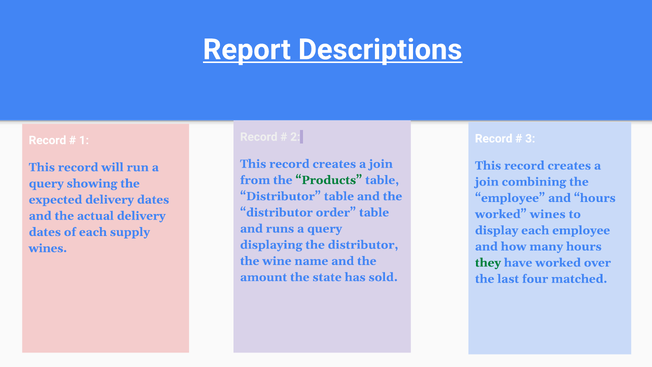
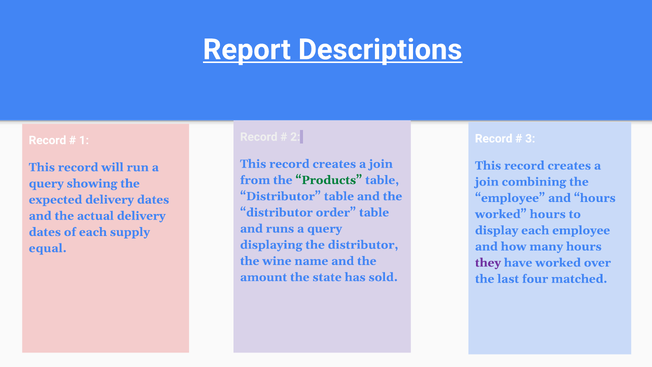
worked wines: wines -> hours (548, 214)
wines: wines -> equal (48, 248)
they colour: green -> purple (488, 263)
